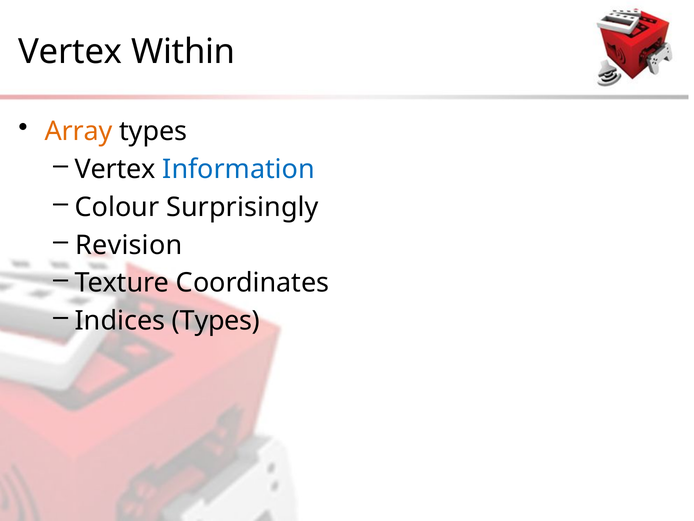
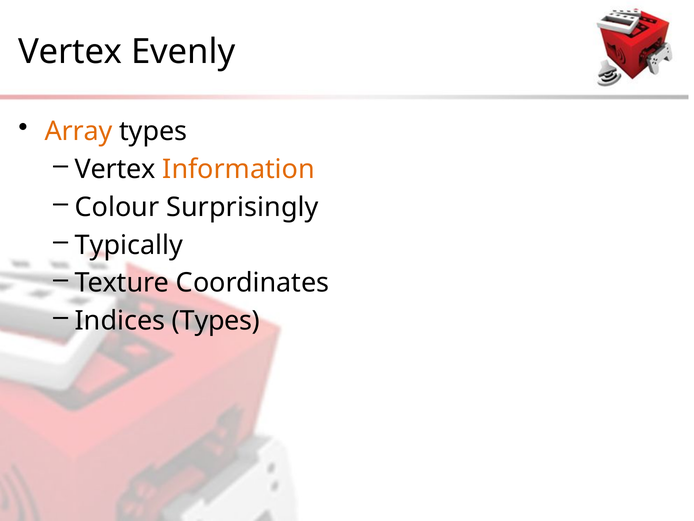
Within: Within -> Evenly (183, 52)
Information colour: blue -> orange (239, 169)
Revision: Revision -> Typically (129, 245)
